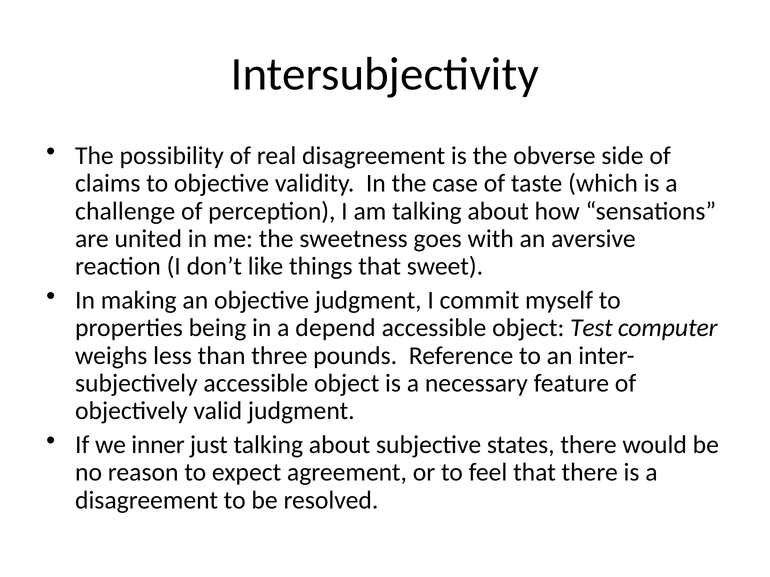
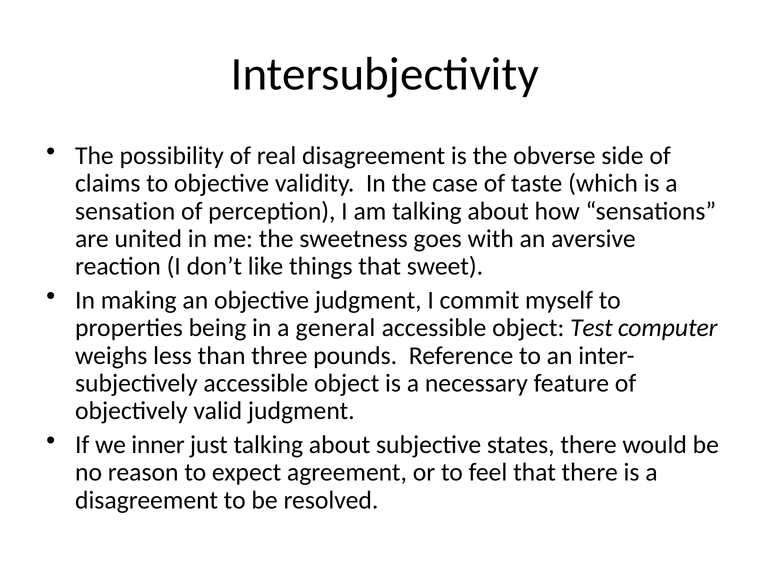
challenge: challenge -> sensation (125, 211)
depend: depend -> general (335, 328)
